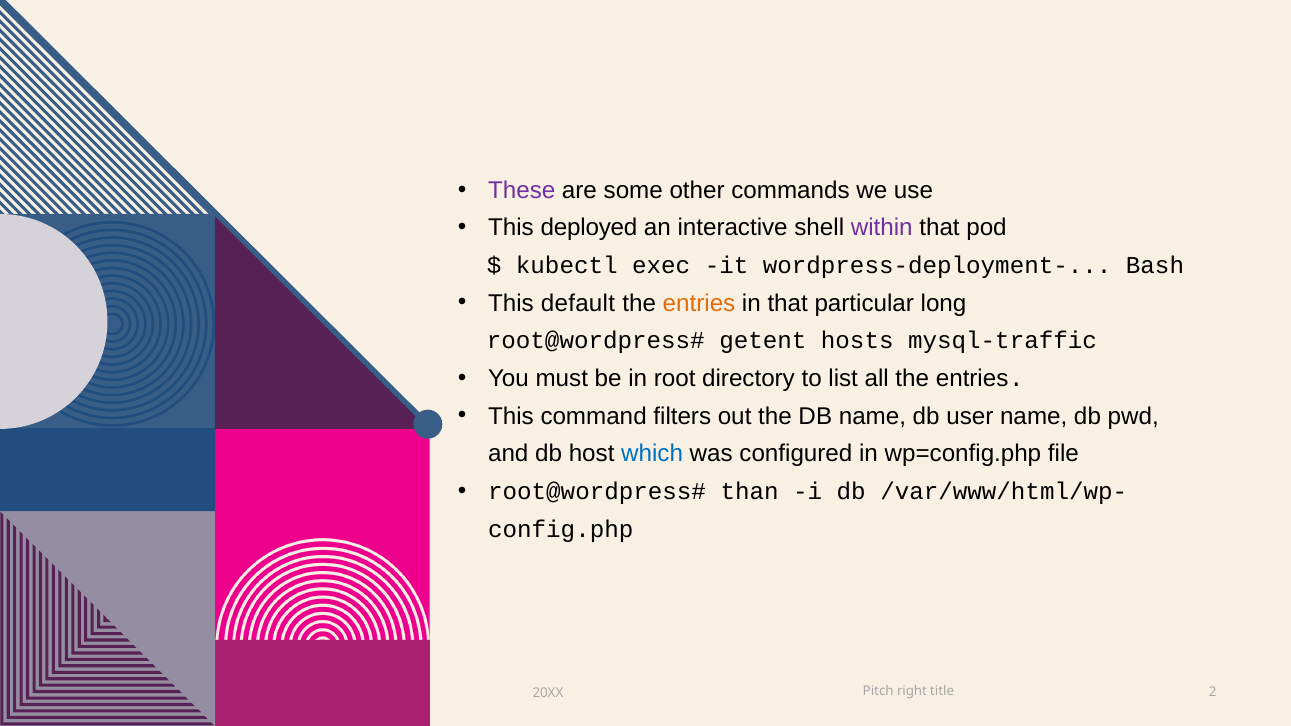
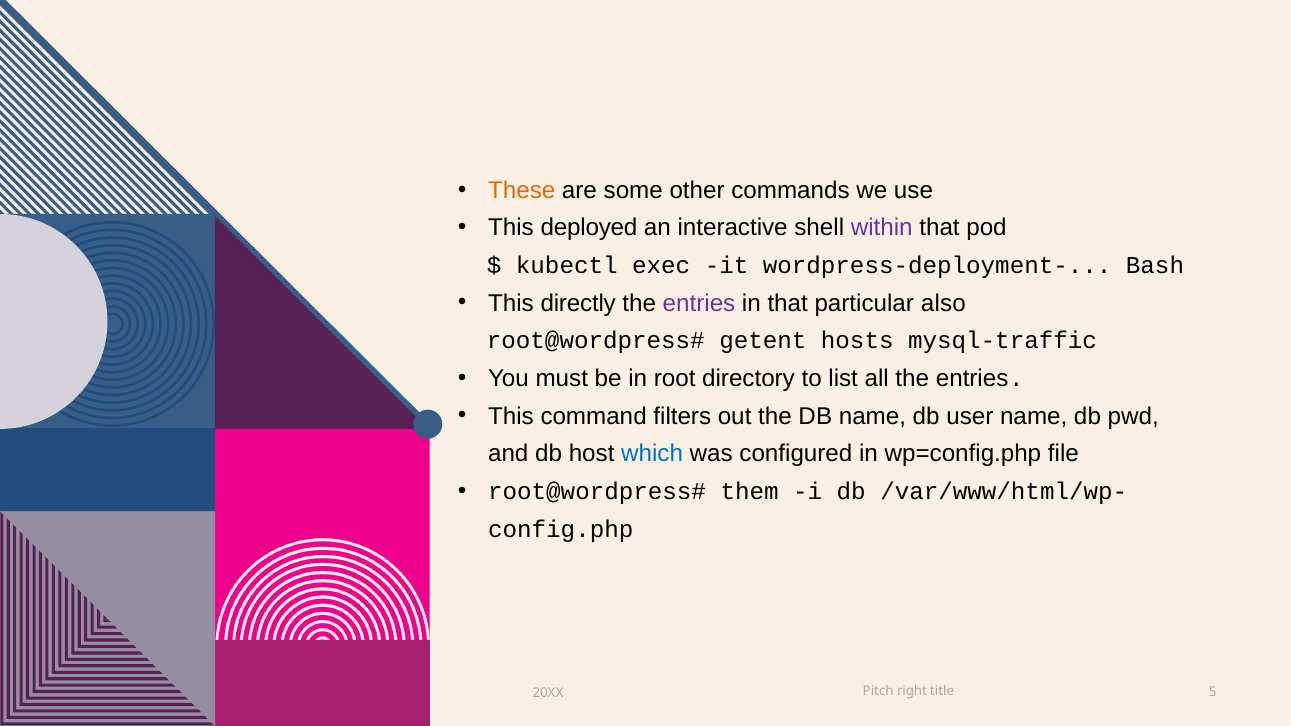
These colour: purple -> orange (522, 190)
default: default -> directly (578, 303)
entries colour: orange -> purple (699, 303)
long: long -> also (943, 303)
than: than -> them (750, 492)
2: 2 -> 5 (1213, 692)
